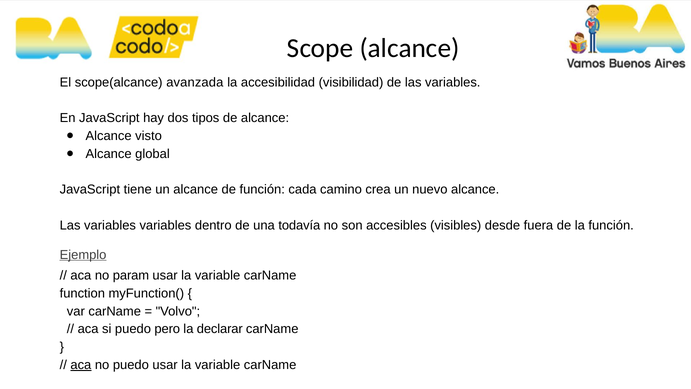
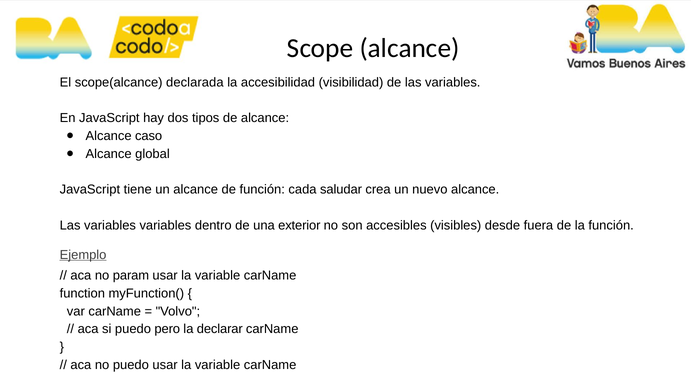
avanzada: avanzada -> declarada (195, 82)
visto: visto -> caso (149, 136)
camino: camino -> saludar (341, 189)
todavía: todavía -> exterior (299, 225)
aca underline: present -> none (81, 365)
